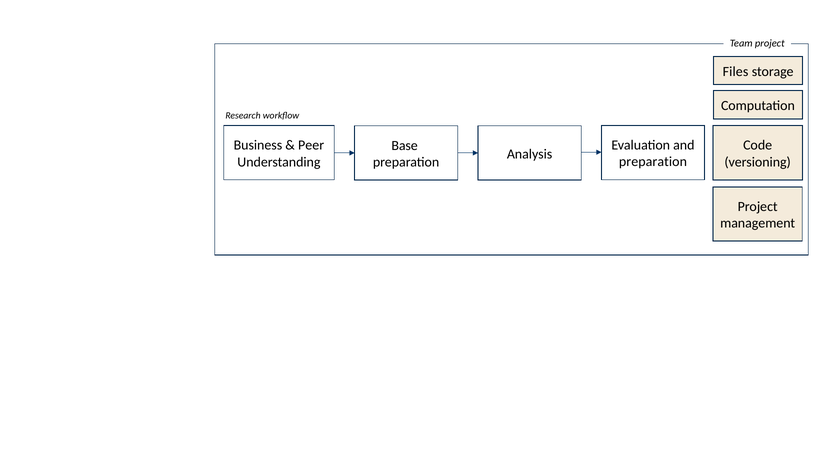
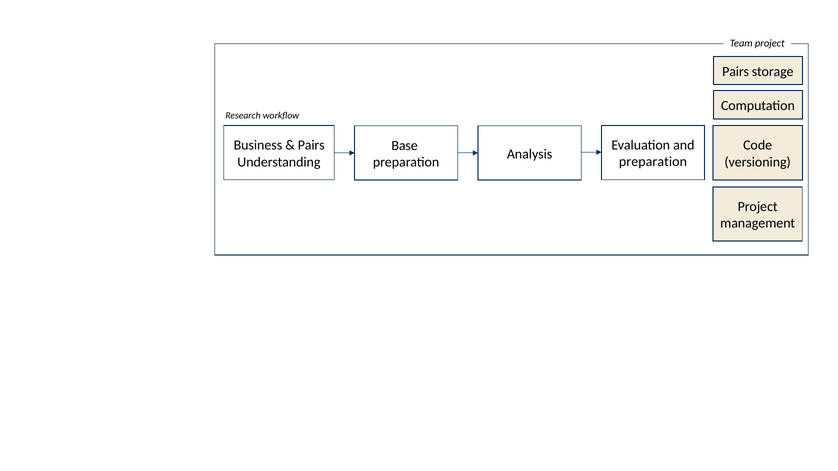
Files: Files -> Pairs (736, 72)
Peer: Peer -> Pairs (311, 145)
